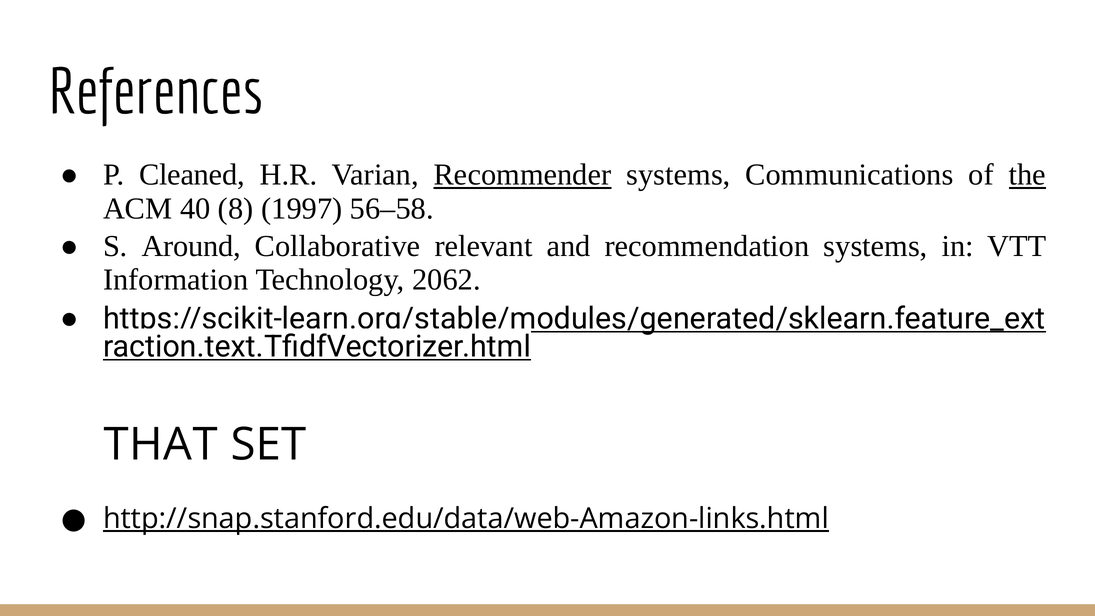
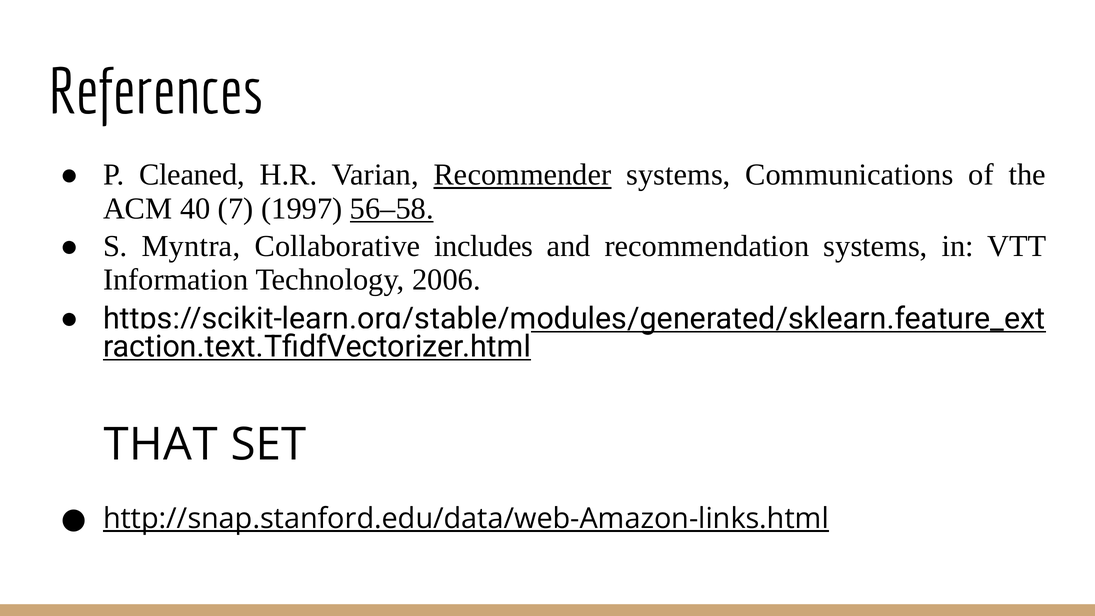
the underline: present -> none (1027, 175)
8: 8 -> 7 (236, 209)
56–58 underline: none -> present (392, 209)
Around: Around -> Myntra (191, 246)
relevant: relevant -> includes (484, 246)
2062: 2062 -> 2006 (446, 280)
